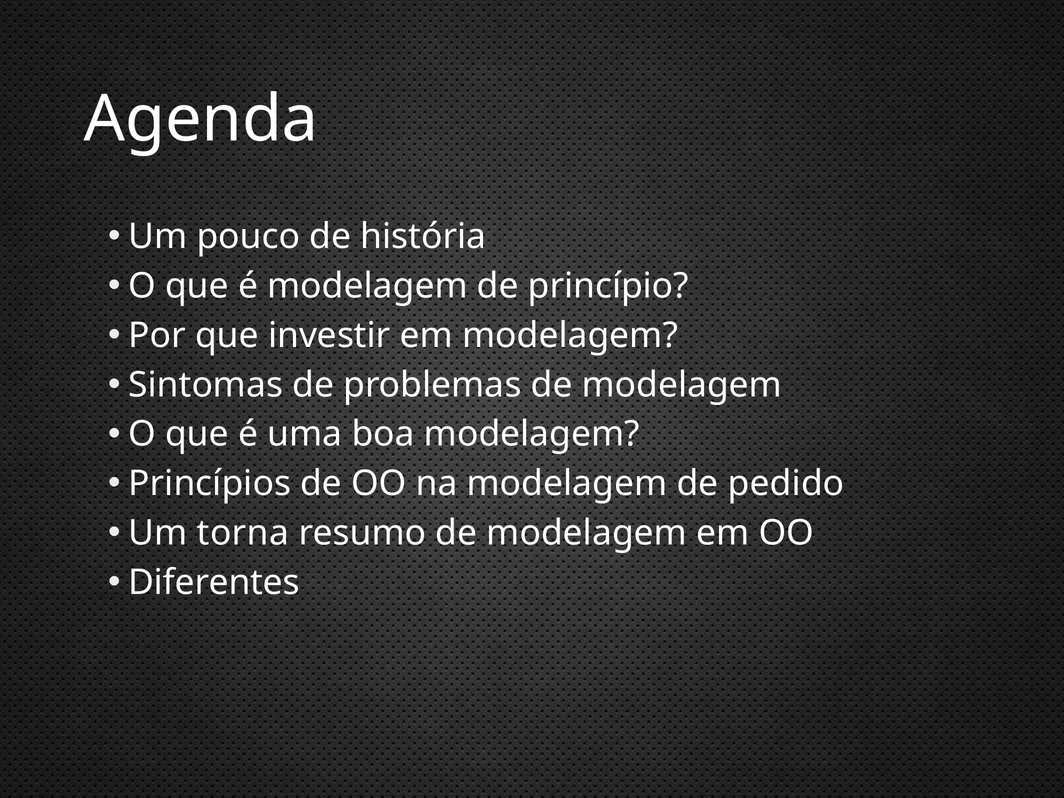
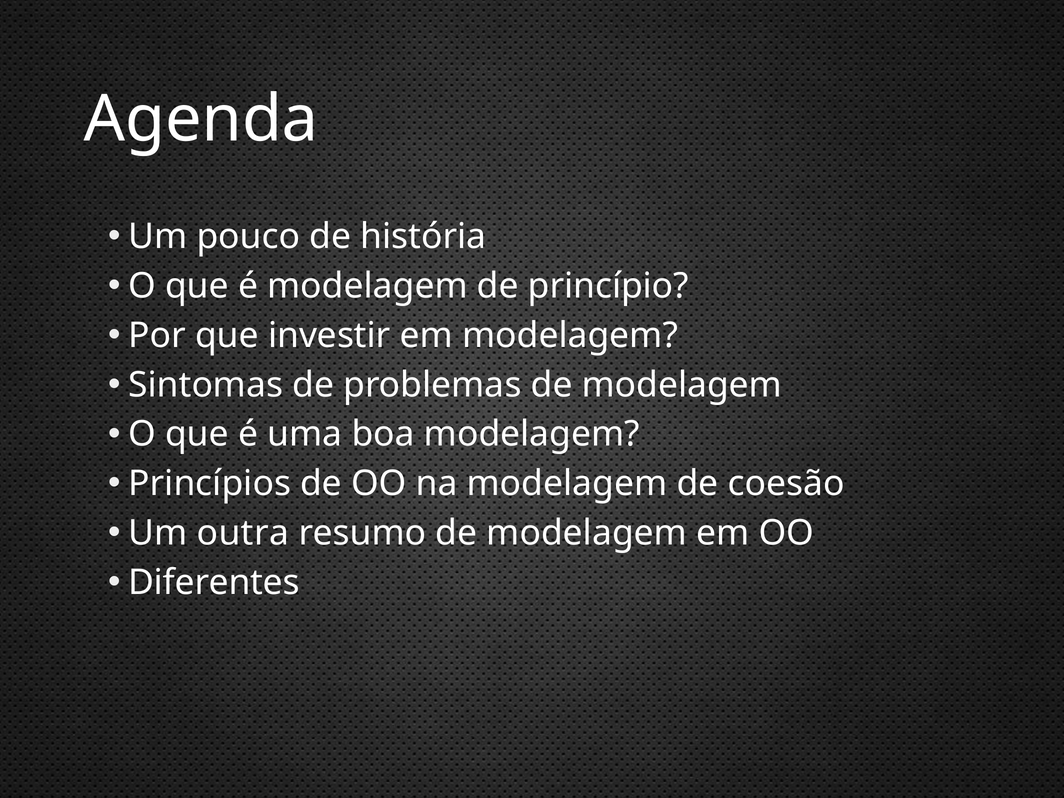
pedido: pedido -> coesão (786, 484)
torna: torna -> outra (243, 533)
